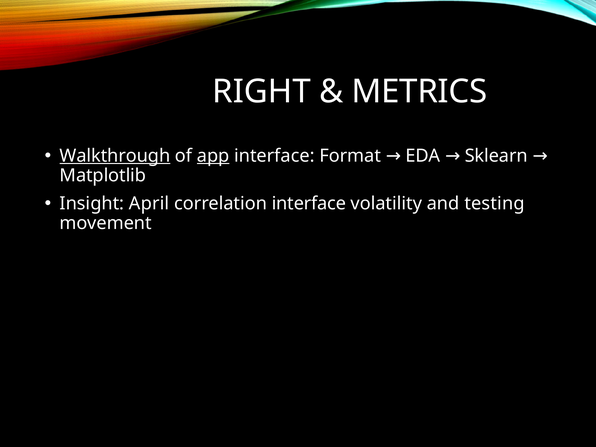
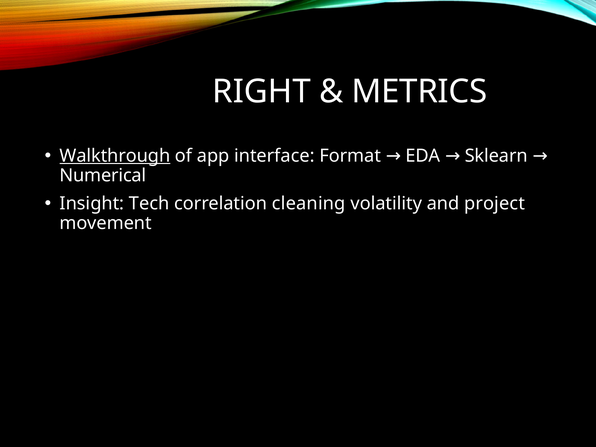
app underline: present -> none (213, 156)
Matplotlib: Matplotlib -> Numerical (103, 175)
April: April -> Tech (149, 203)
correlation interface: interface -> cleaning (309, 203)
testing: testing -> project (495, 203)
